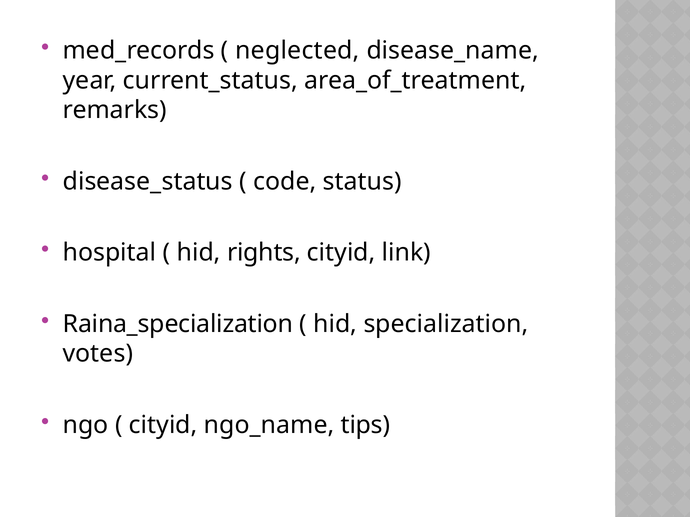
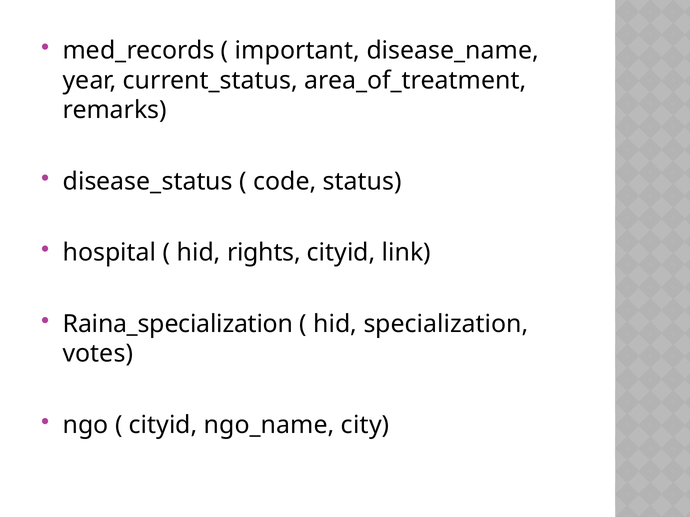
neglected: neglected -> important (297, 51)
tips: tips -> city (365, 425)
